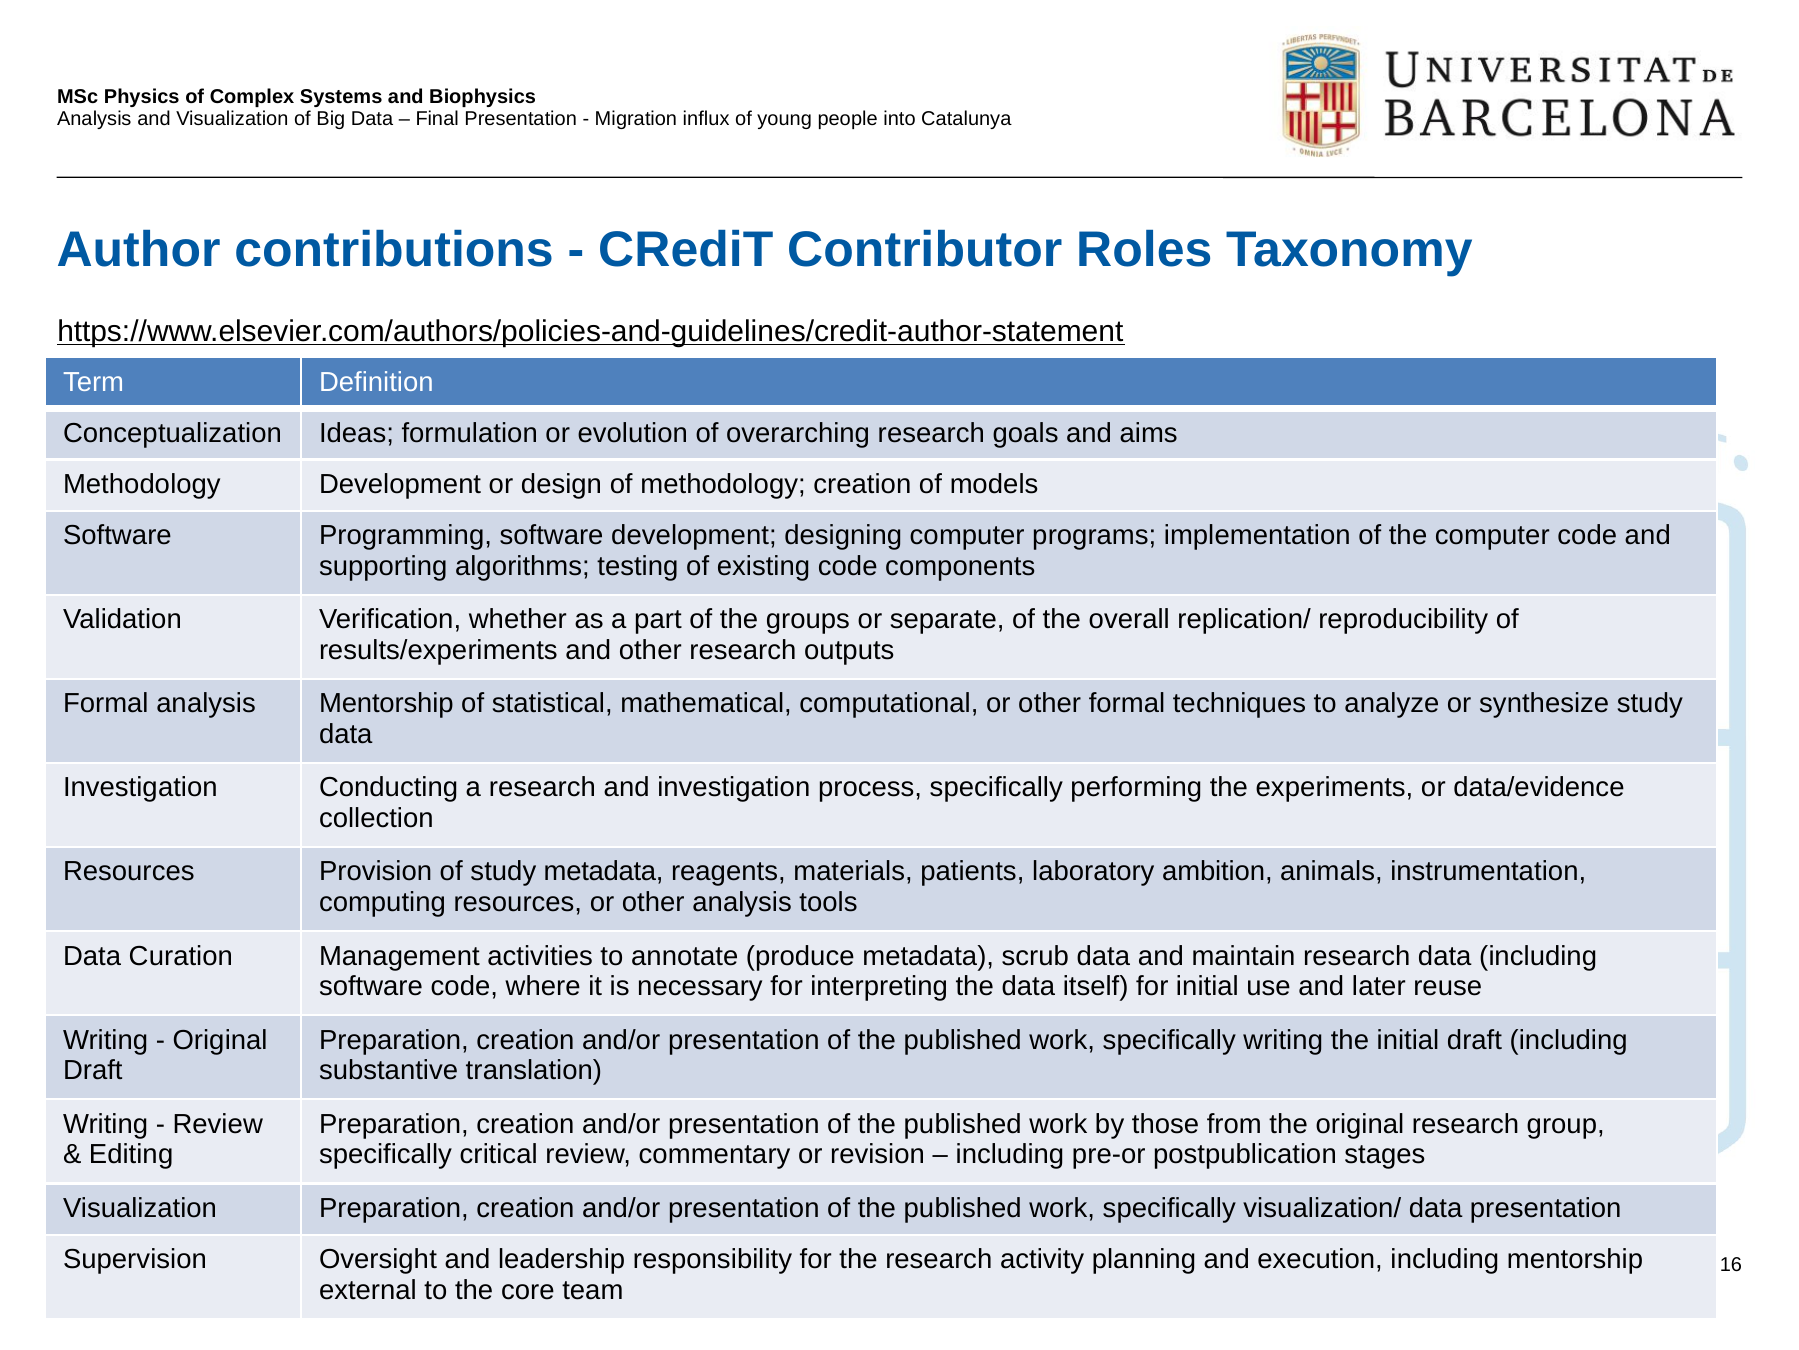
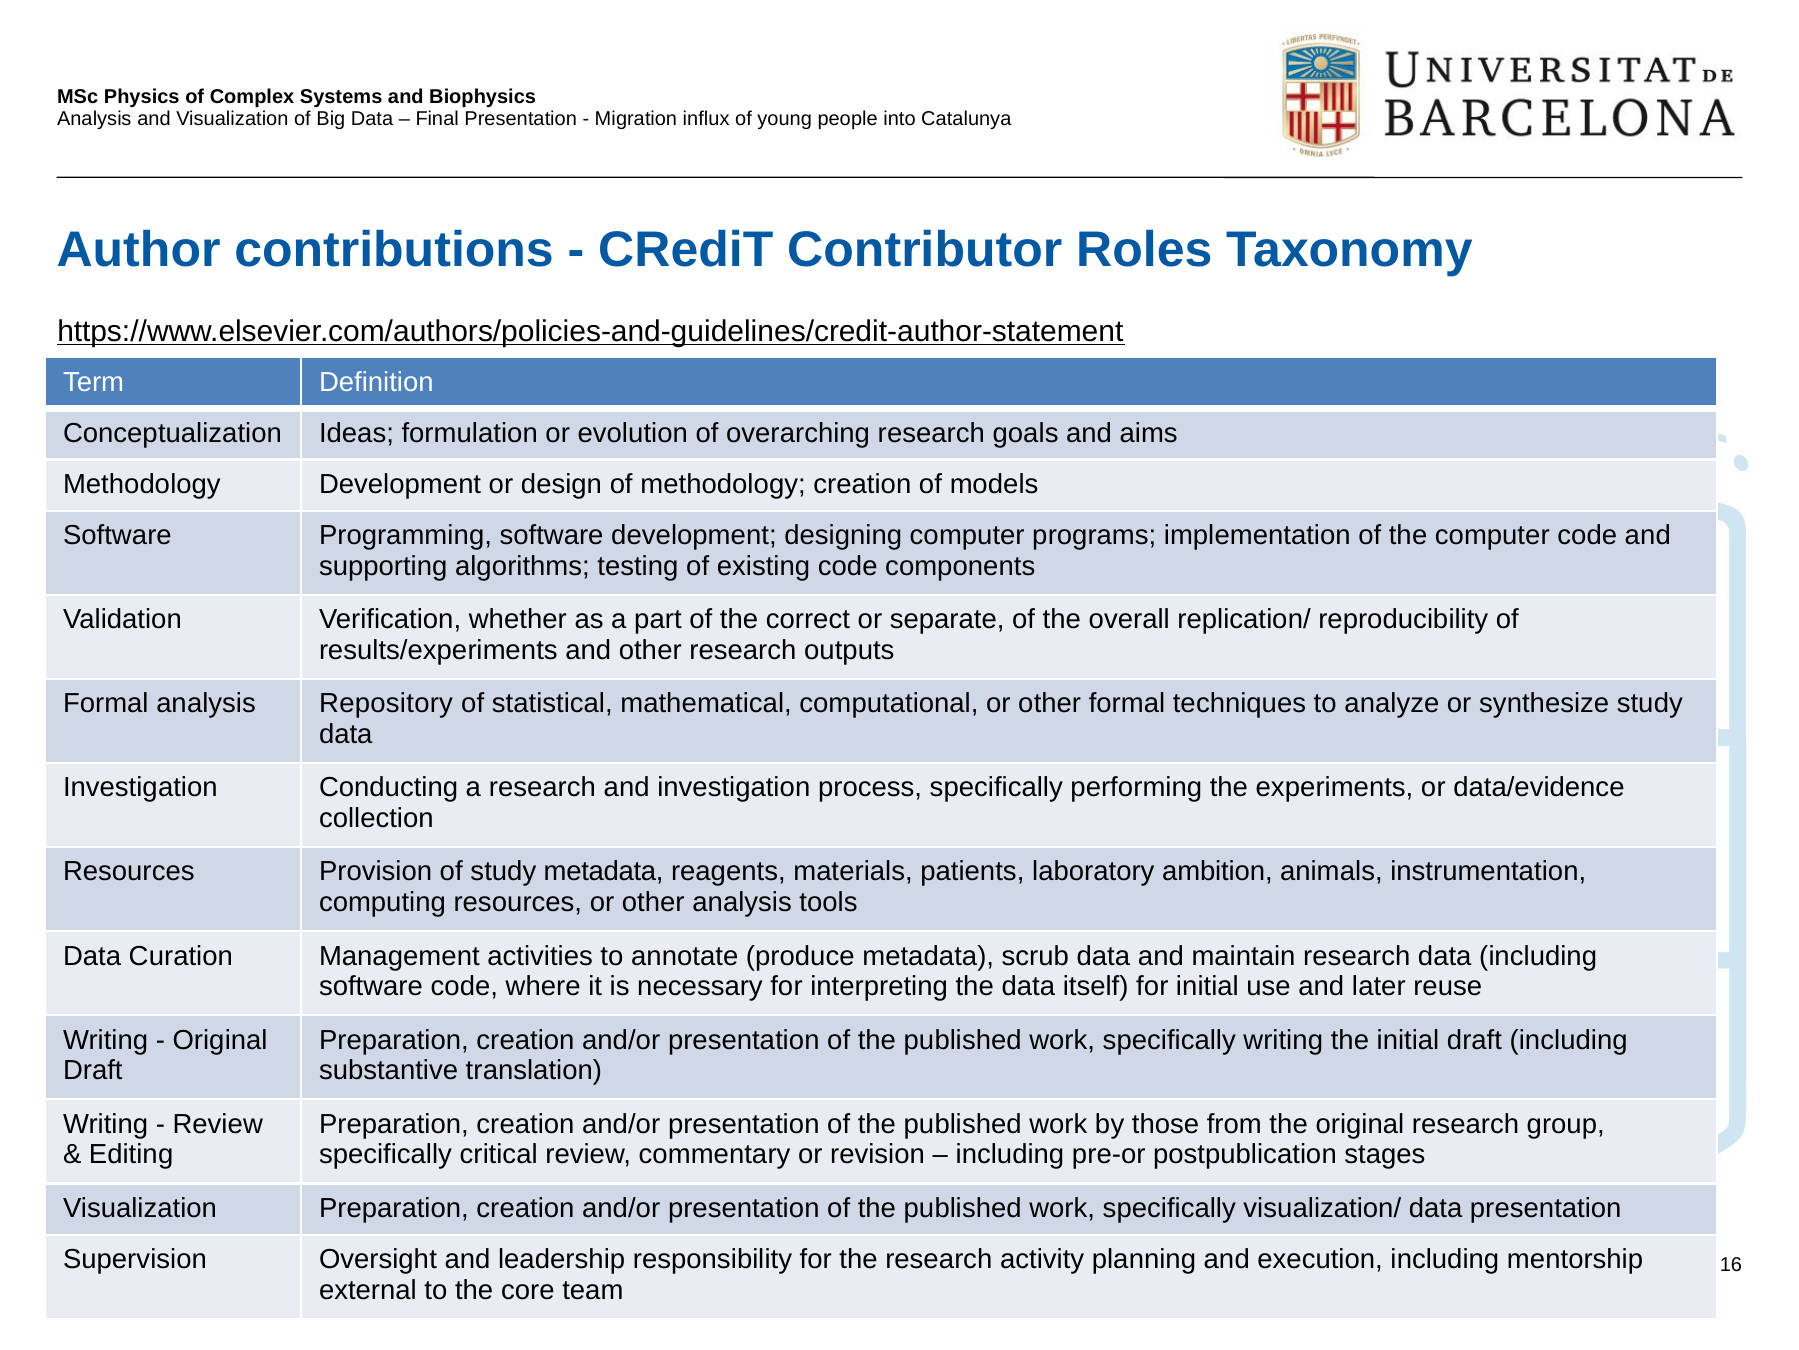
groups: groups -> correct (808, 619)
analysis Mentorship: Mentorship -> Repository (386, 703)
